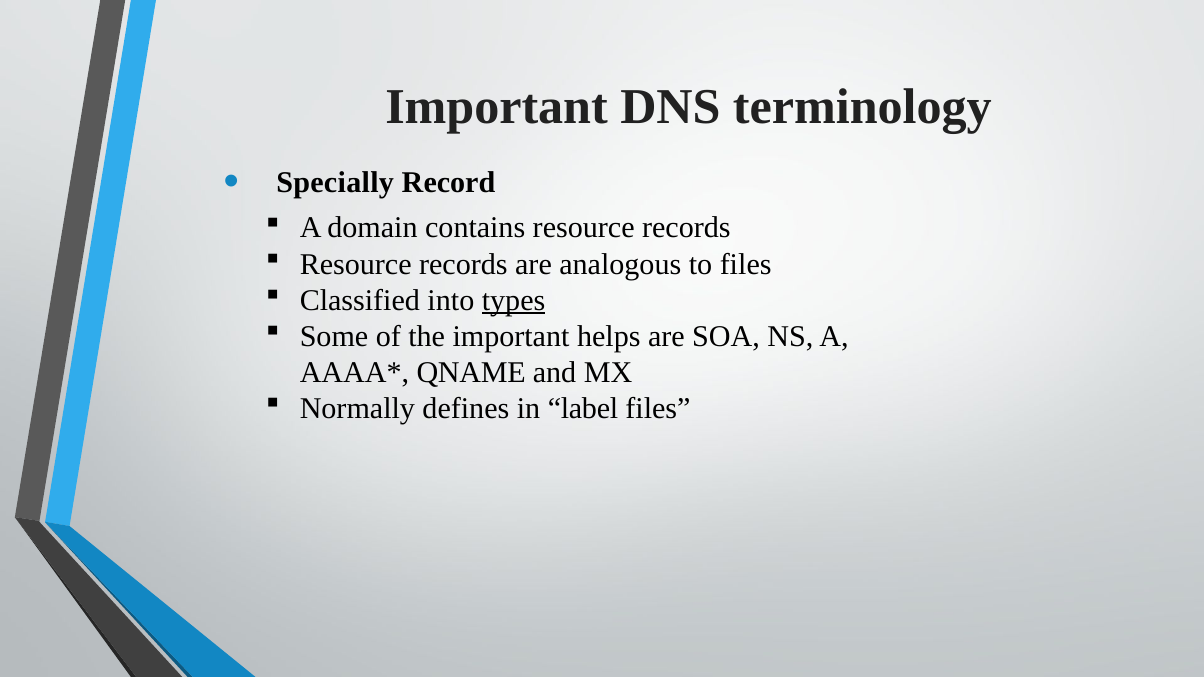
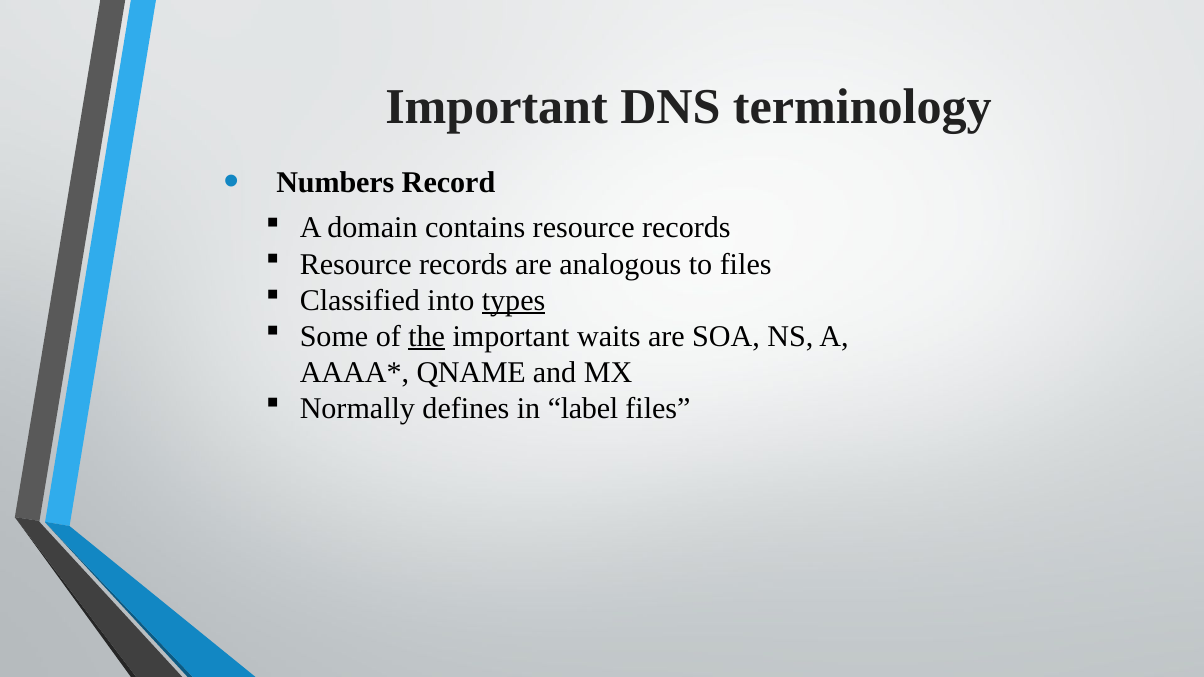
Specially: Specially -> Numbers (335, 183)
the underline: none -> present (427, 336)
helps: helps -> waits (609, 336)
